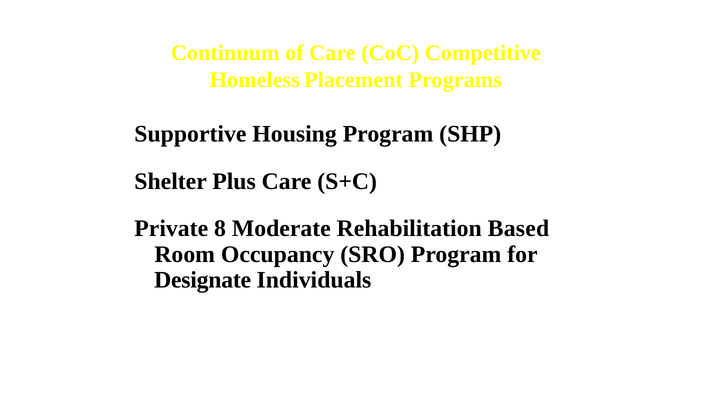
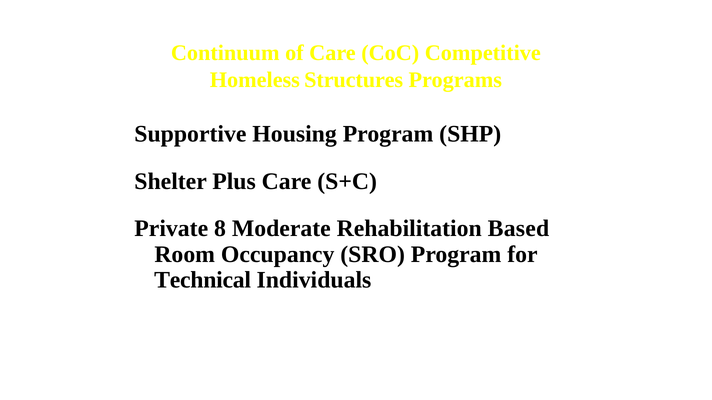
Placement: Placement -> Structures (354, 80)
Designate: Designate -> Technical (203, 280)
